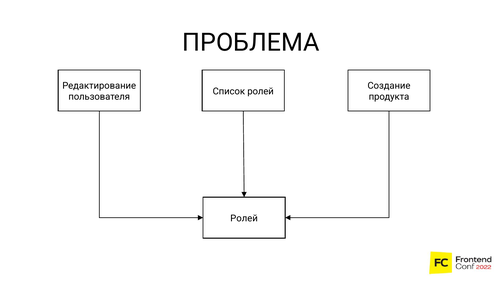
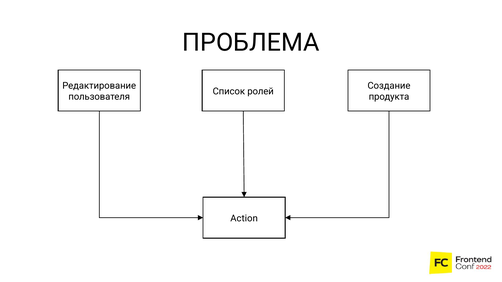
Ролей: Ролей -> Action (244, 219)
